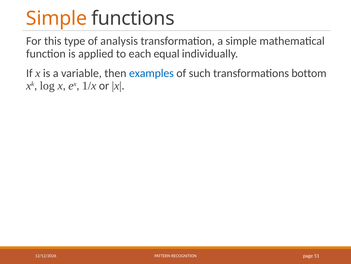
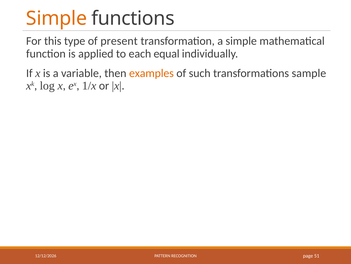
analysis: analysis -> present (119, 41)
examples colour: blue -> orange (151, 73)
bottom: bottom -> sample (309, 73)
